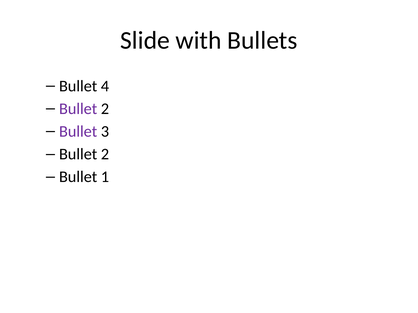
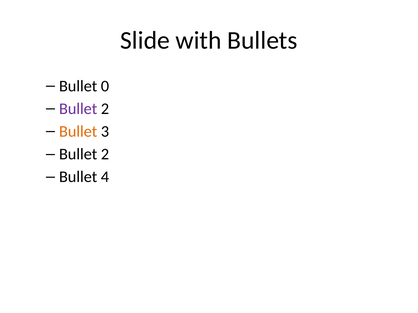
4: 4 -> 0 (105, 86)
Bullet colour: purple -> orange (78, 132)
1: 1 -> 4 (105, 177)
